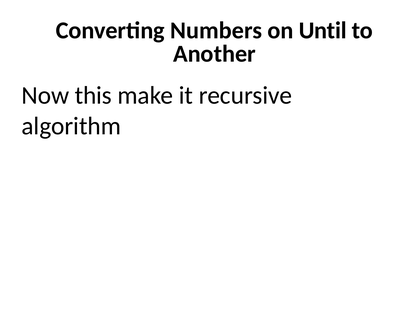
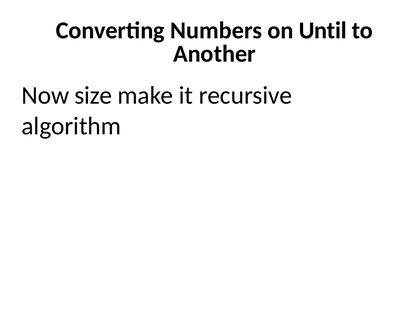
this: this -> size (93, 95)
